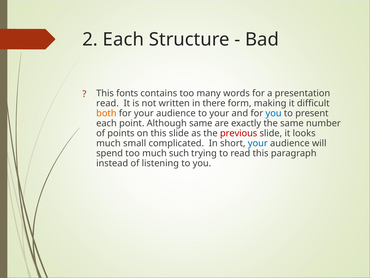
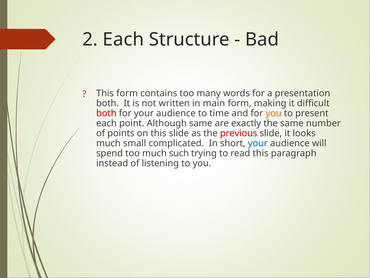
This fonts: fonts -> form (127, 93)
read: read -> both (108, 103)
there: there -> main (214, 103)
both colour: orange -> red (106, 113)
to your: your -> time (219, 113)
you colour: blue -> orange (274, 113)
